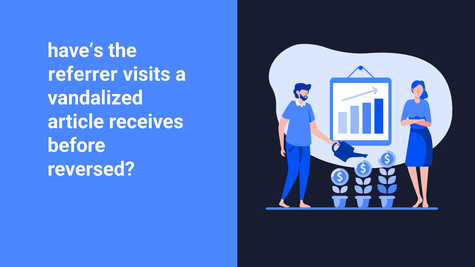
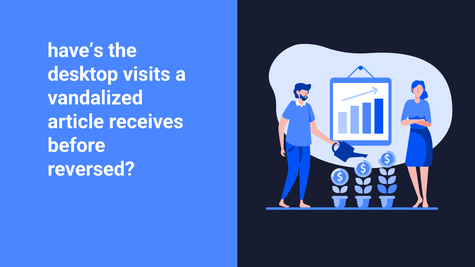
referrer: referrer -> desktop (83, 74)
